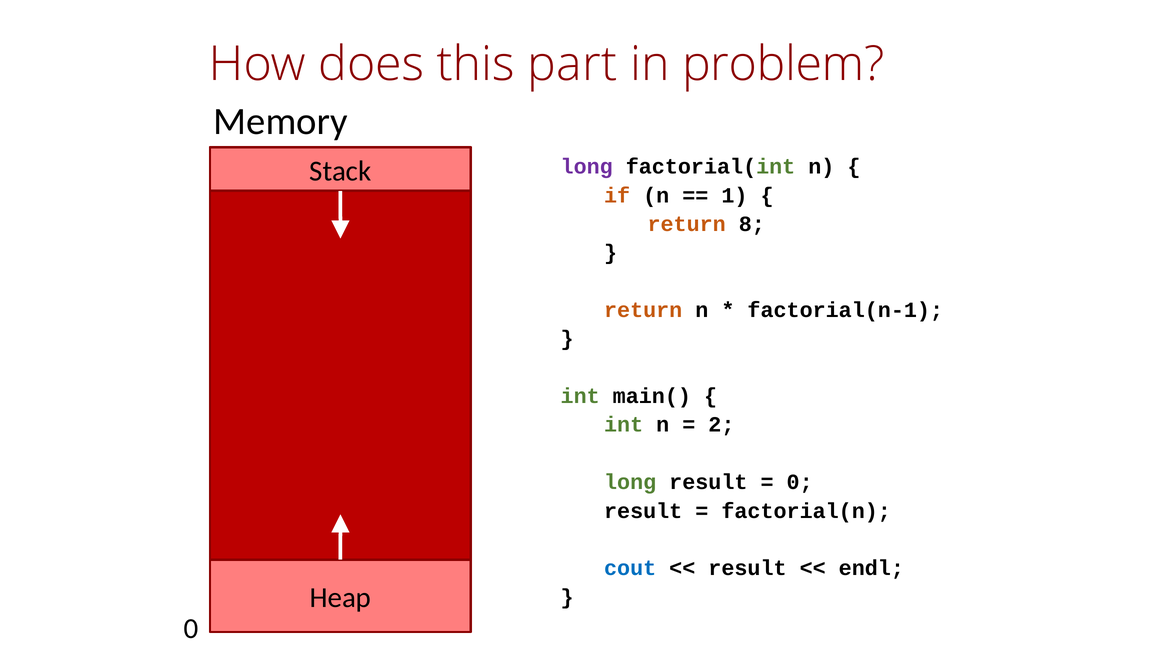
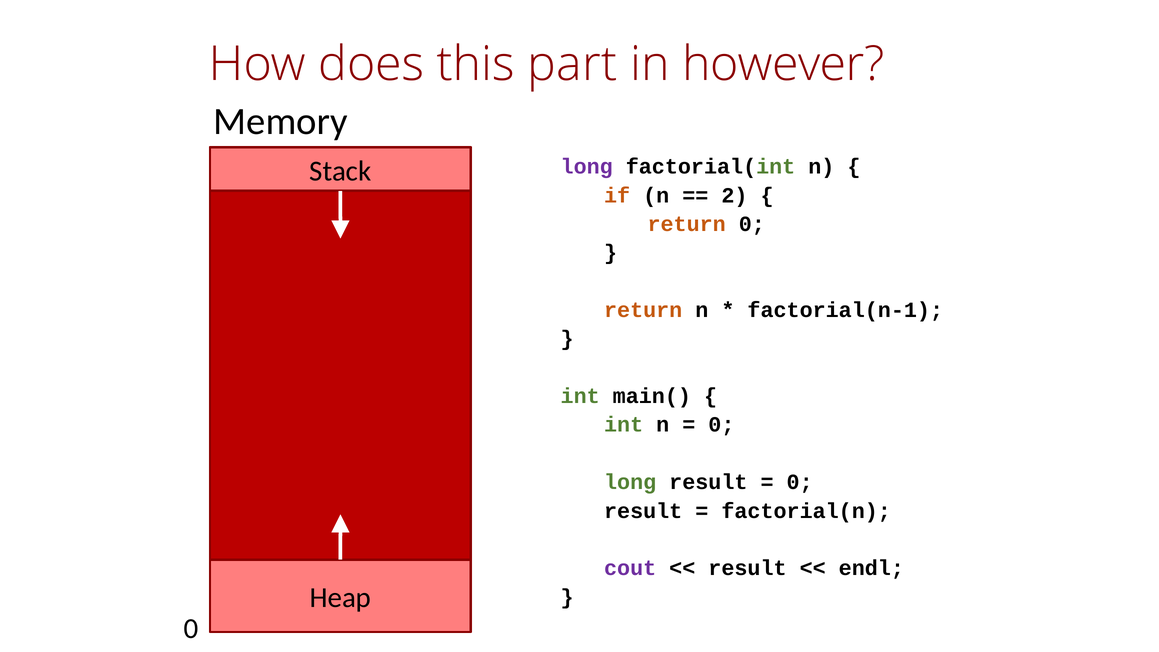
problem: problem -> however (783, 64)
1: 1 -> 2 (734, 195)
return 8: 8 -> 0 (752, 224)
2: 2 -> 0 (721, 425)
cout colour: blue -> purple (630, 568)
